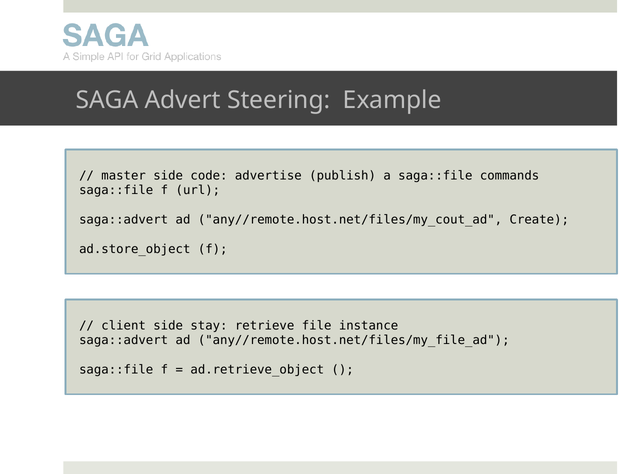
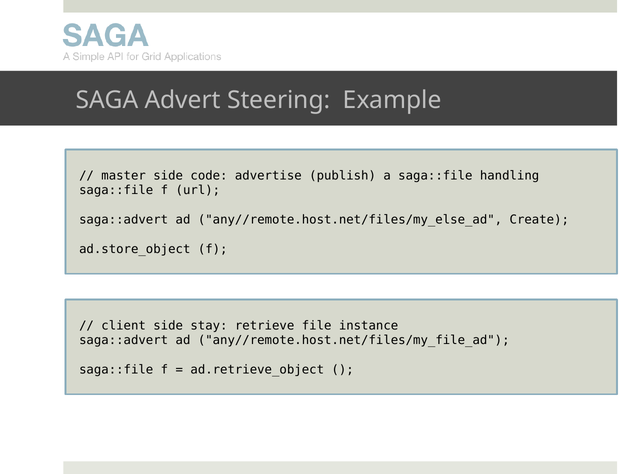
commands: commands -> handling (510, 176)
any//remote.host.net/files/my_cout_ad: any//remote.host.net/files/my_cout_ad -> any//remote.host.net/files/my_else_ad (350, 220)
